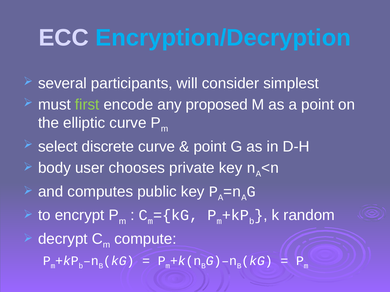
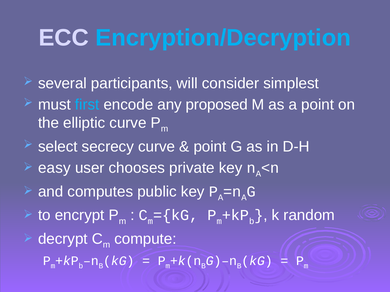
first colour: light green -> light blue (87, 105)
discrete: discrete -> secrecy (108, 147)
body: body -> easy (54, 168)
